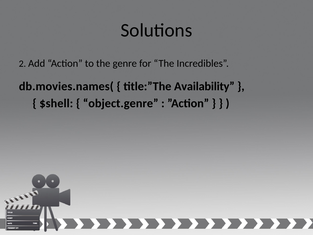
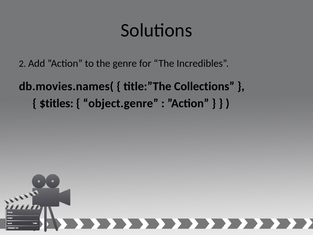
Availability: Availability -> Collections (204, 86)
$shell: $shell -> $titles (56, 103)
